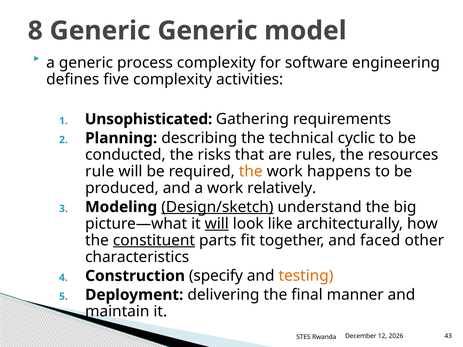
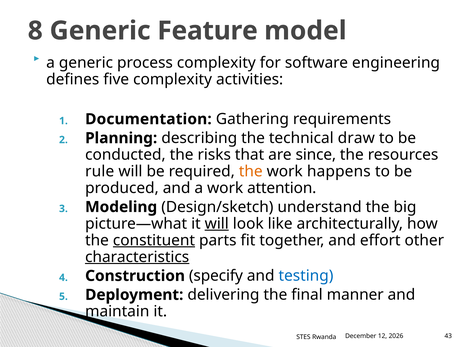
Generic Generic: Generic -> Feature (208, 31)
Unsophisticated: Unsophisticated -> Documentation (148, 119)
cyclic: cyclic -> draw (356, 138)
rules: rules -> since (316, 155)
relatively: relatively -> attention (282, 188)
Design/sketch underline: present -> none (217, 207)
faced: faced -> effort (380, 240)
characteristics underline: none -> present (137, 257)
testing colour: orange -> blue (306, 276)
